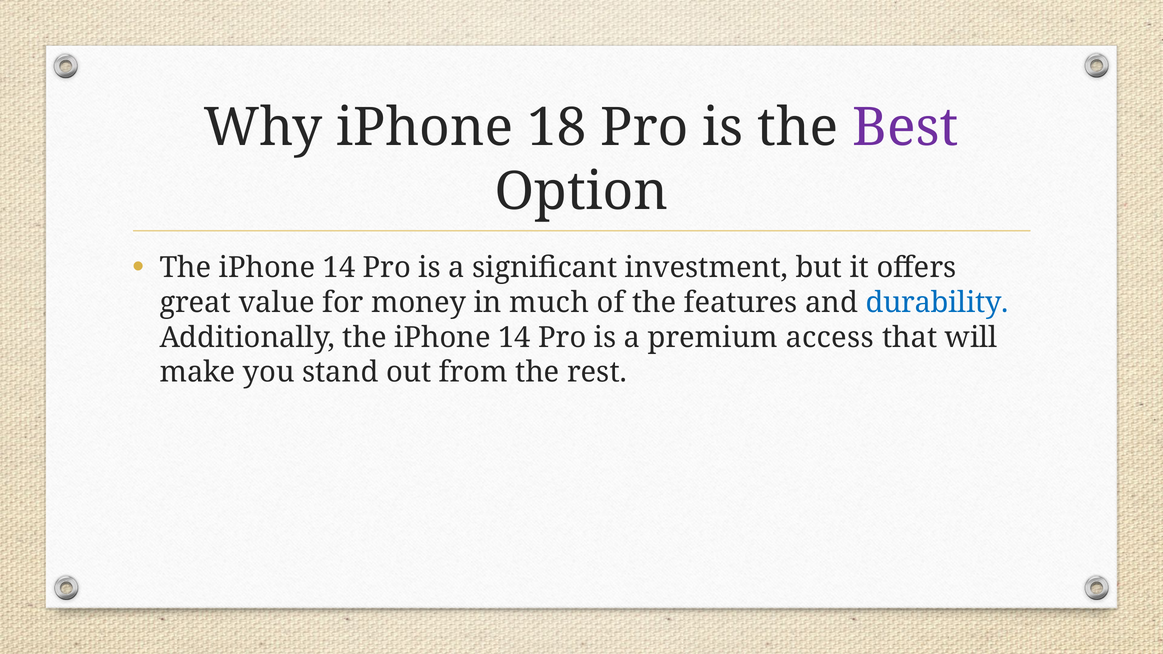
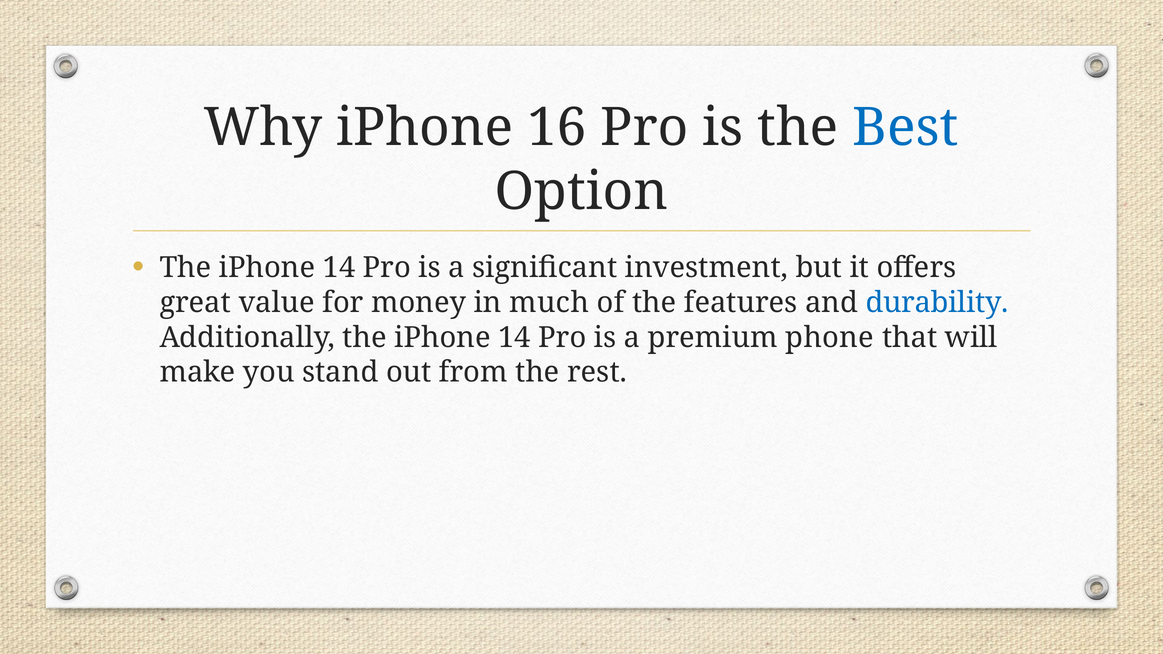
18: 18 -> 16 (557, 128)
Best colour: purple -> blue (905, 128)
access: access -> phone (830, 338)
